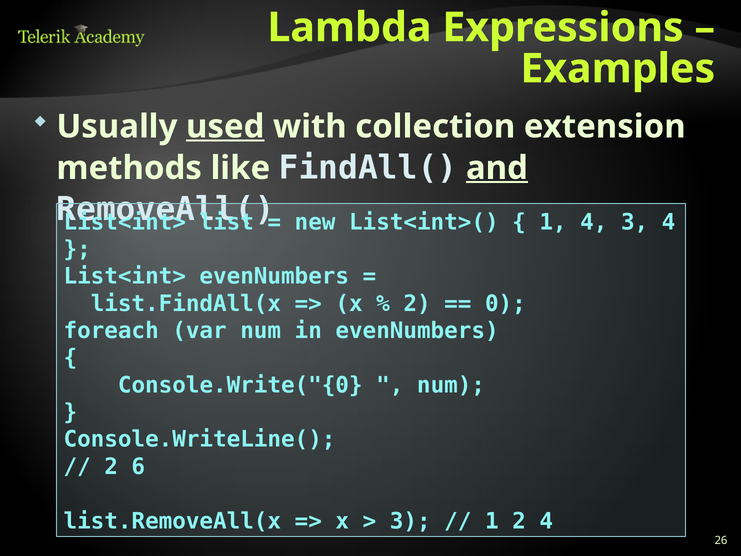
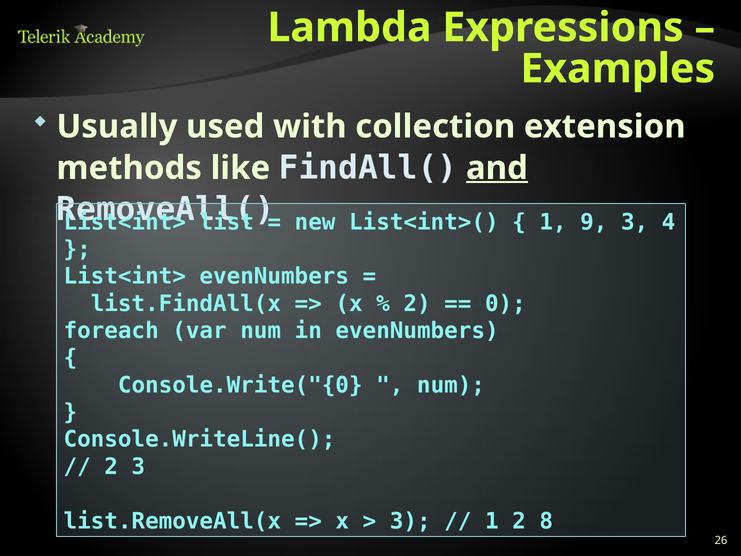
used underline: present -> none (225, 126)
1 4: 4 -> 9 (594, 222)
2 6: 6 -> 3 (138, 466)
2 4: 4 -> 8 (546, 521)
